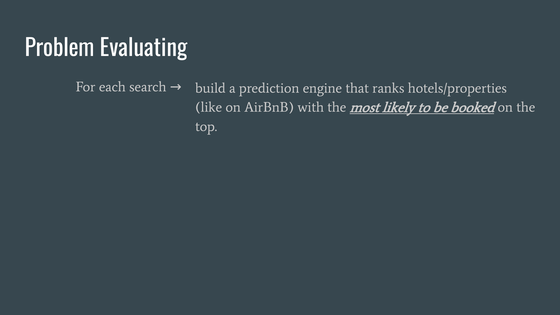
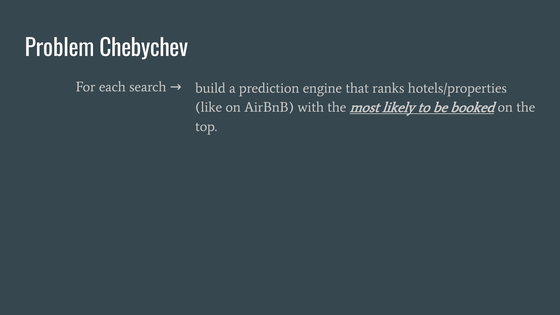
Evaluating: Evaluating -> Chebychev (144, 48)
